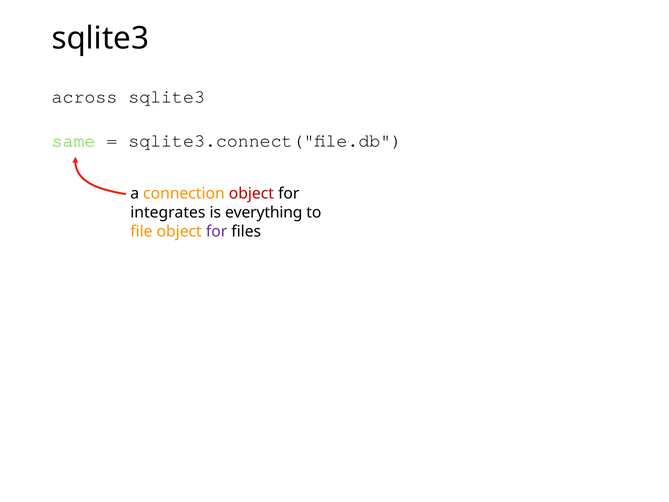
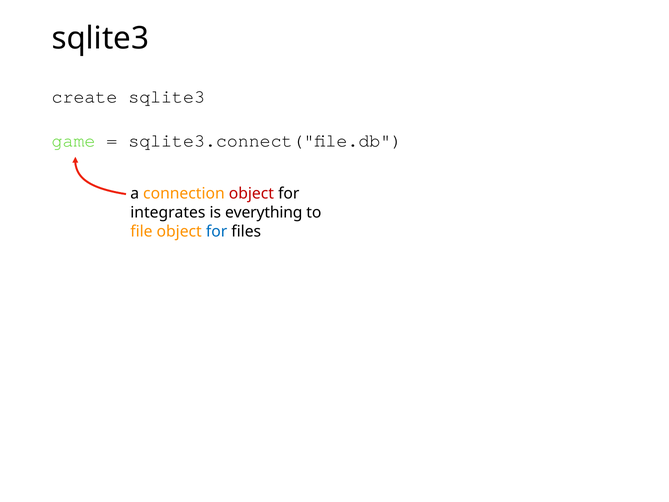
across: across -> create (85, 97)
same: same -> game (74, 140)
for colour: purple -> blue (217, 231)
